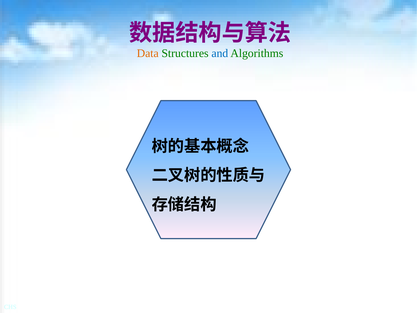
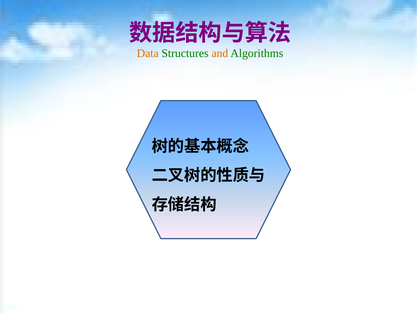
and colour: blue -> orange (220, 53)
